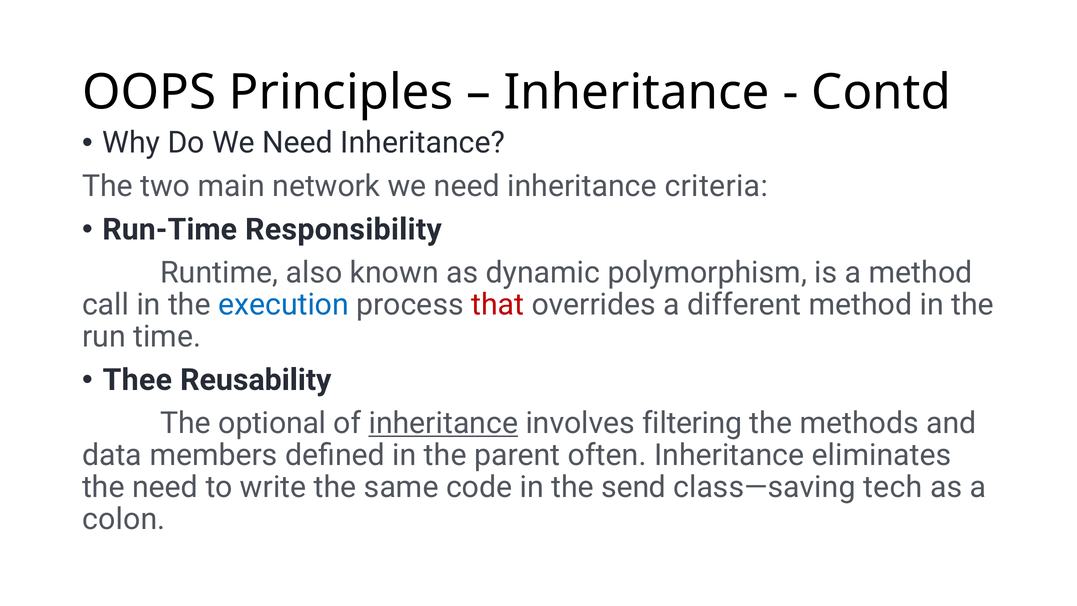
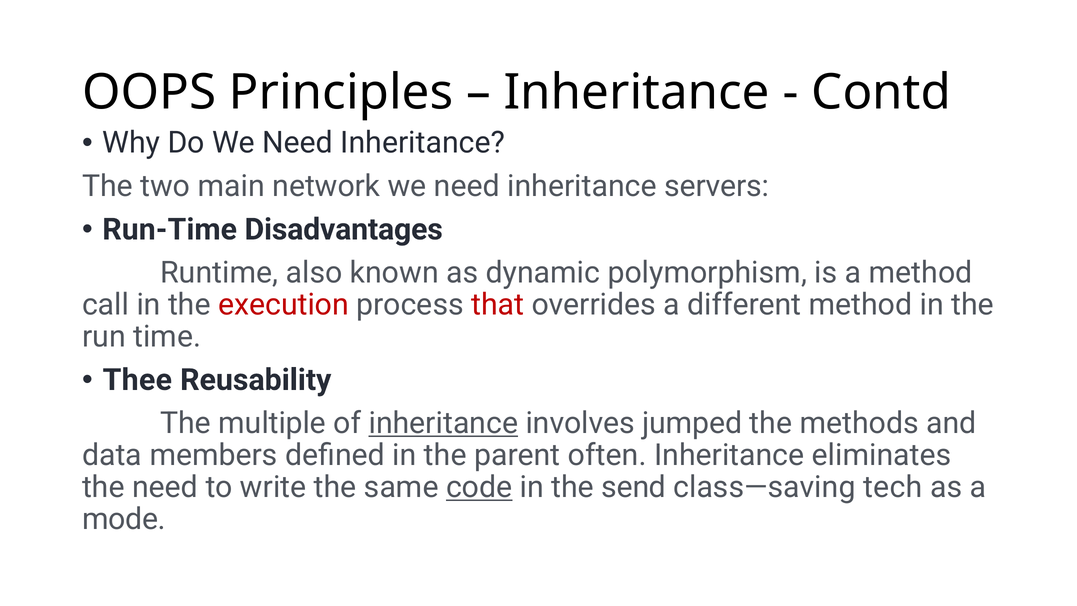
criteria: criteria -> servers (717, 186)
Responsibility: Responsibility -> Disadvantages (344, 229)
execution colour: blue -> red (284, 305)
optional: optional -> multiple (272, 423)
filtering: filtering -> jumped (692, 423)
code underline: none -> present (479, 487)
colon: colon -> mode (124, 519)
